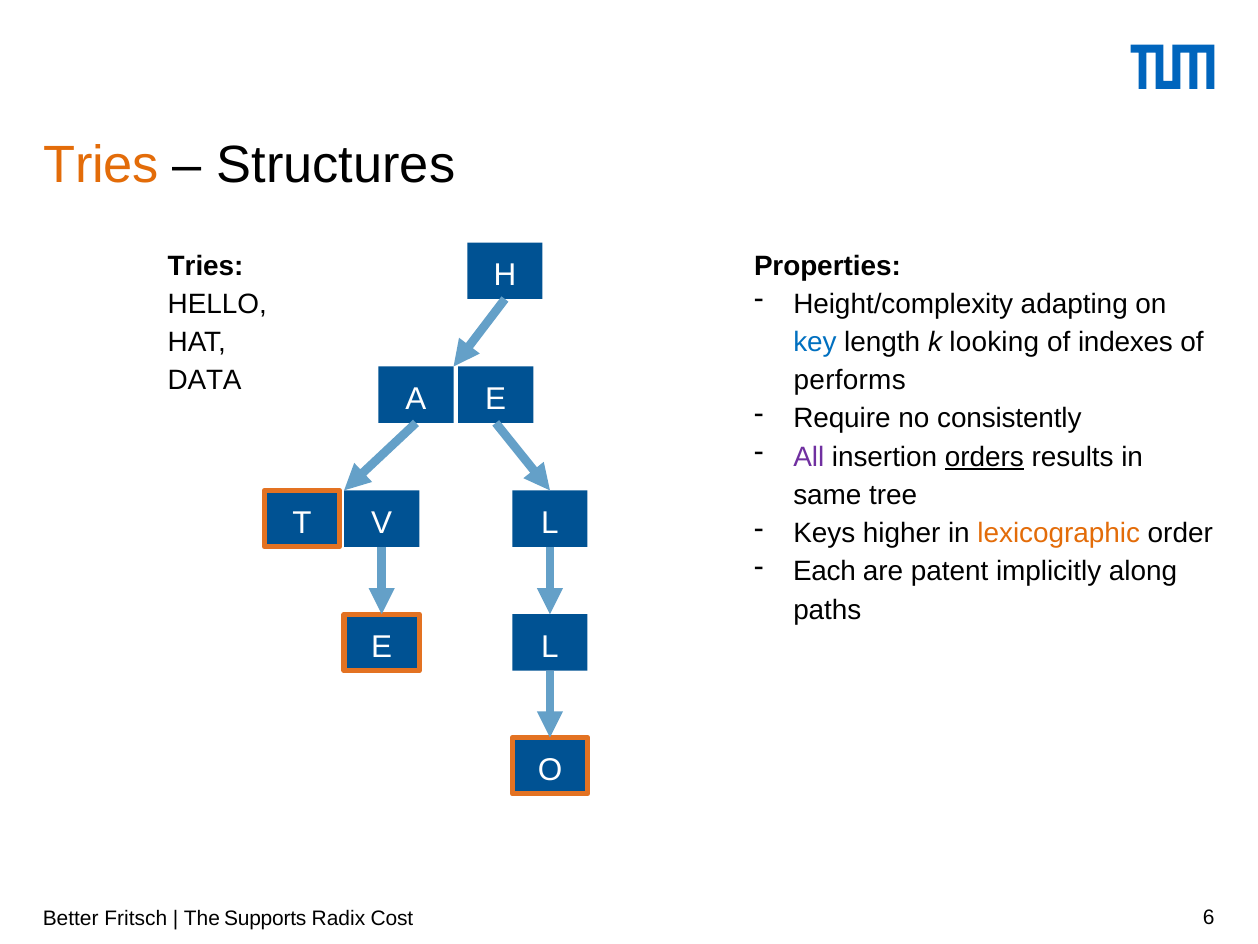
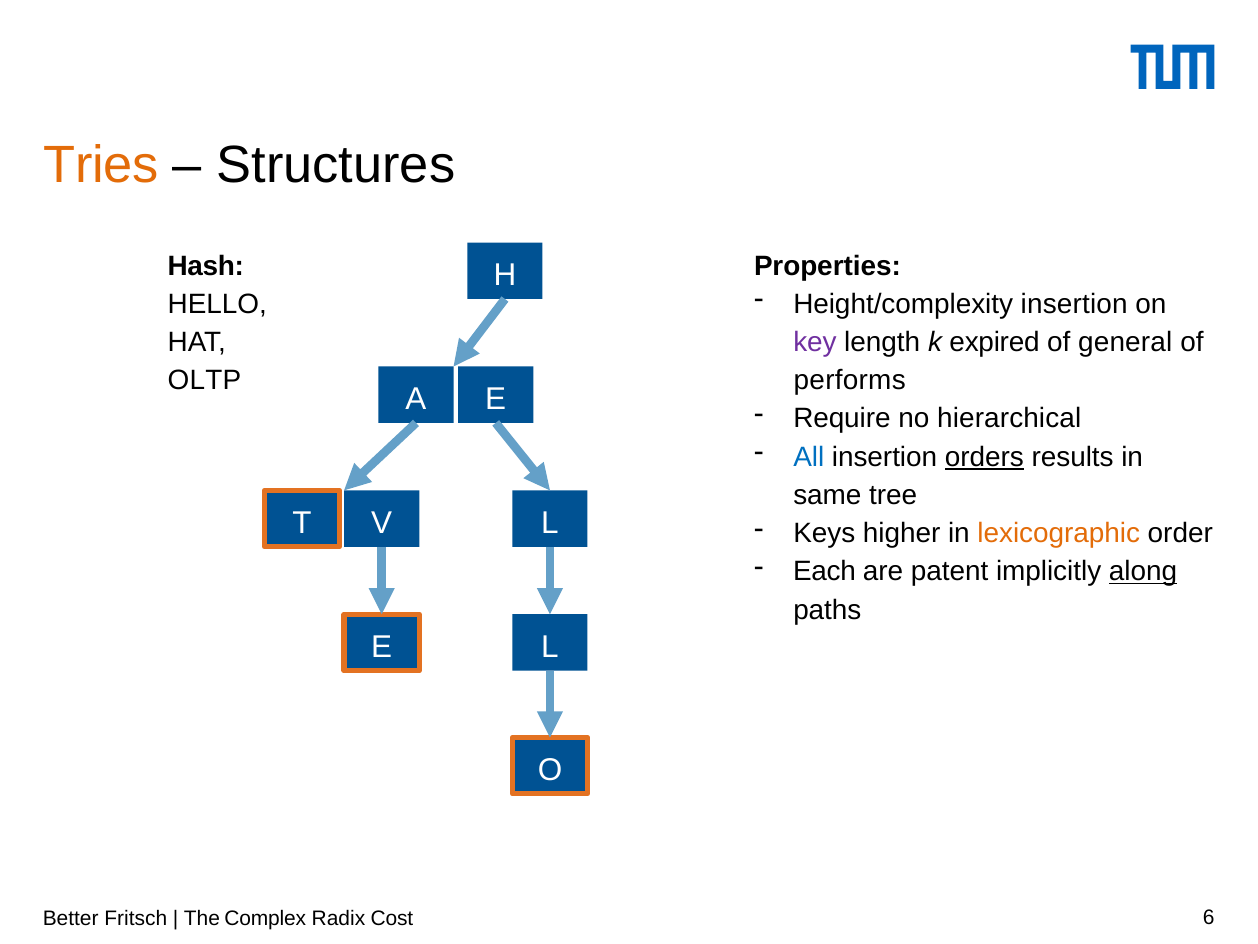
Tries: Tries -> Hash (206, 266)
Height/complexity adapting: adapting -> insertion (1074, 304)
key colour: blue -> purple (815, 342)
looking: looking -> expired (995, 342)
indexes: indexes -> general (1125, 342)
DATA: DATA -> OLTP (204, 380)
consistently: consistently -> hierarchical (1009, 419)
All colour: purple -> blue (809, 457)
along underline: none -> present (1143, 571)
Supports: Supports -> Complex (265, 918)
